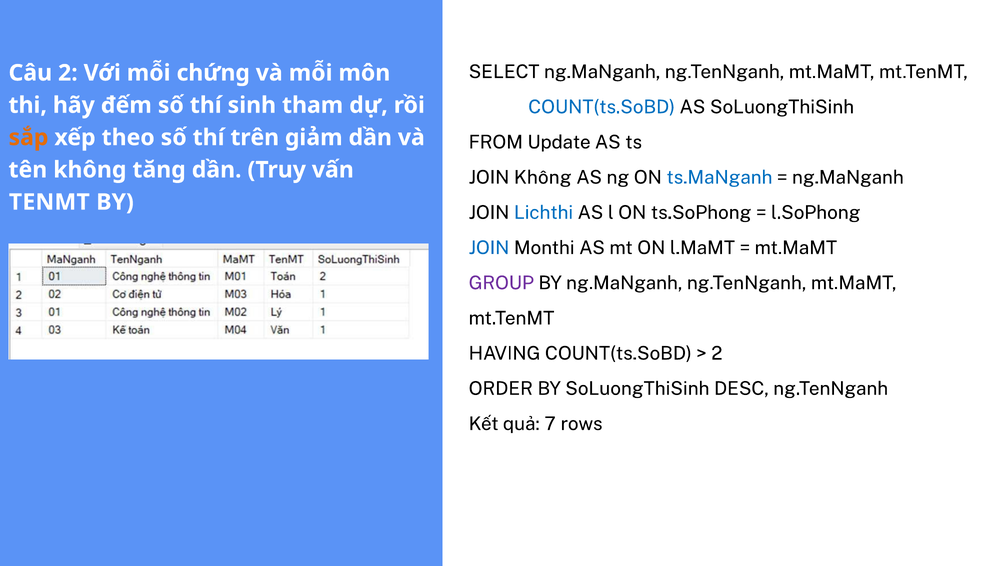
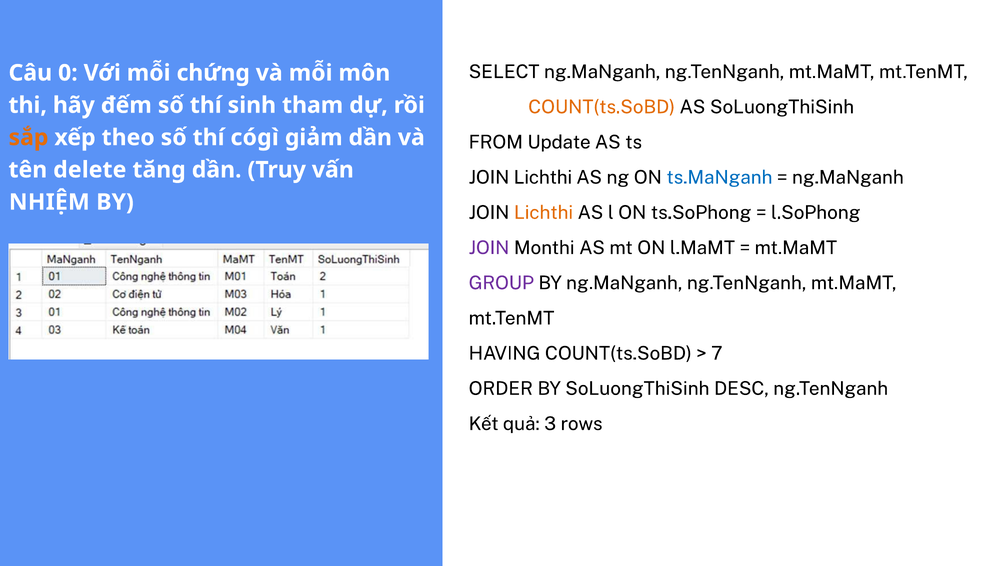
Câu 2: 2 -> 0 (68, 73)
COUNT(ts.SoBD colour: blue -> orange (602, 107)
trên: trên -> cógì (255, 138)
tên không: không -> delete (90, 170)
Không: Không -> Lichthi (543, 177)
TENMT: TENMT -> NHIỆM (49, 202)
Lichthi colour: blue -> orange (544, 213)
JOIN colour: blue -> purple (489, 248)
2: 2 -> 7 (717, 353)
7: 7 -> 3 (550, 424)
